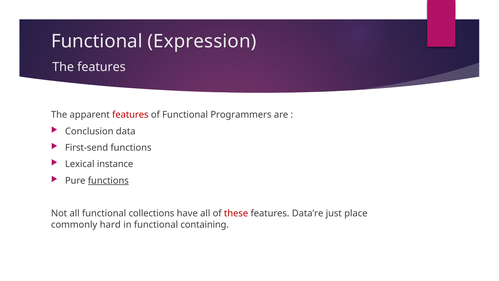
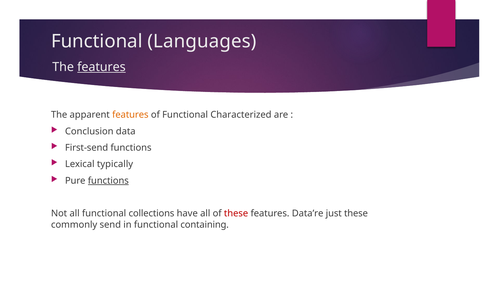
Expression: Expression -> Languages (202, 41)
features underline: none -> present (101, 67)
features colour: red -> orange (130, 115)
Programmers: Programmers -> Characterized (241, 115)
instance: instance -> typically (115, 164)
just place: place -> these (356, 213)
hard: hard -> send (110, 224)
